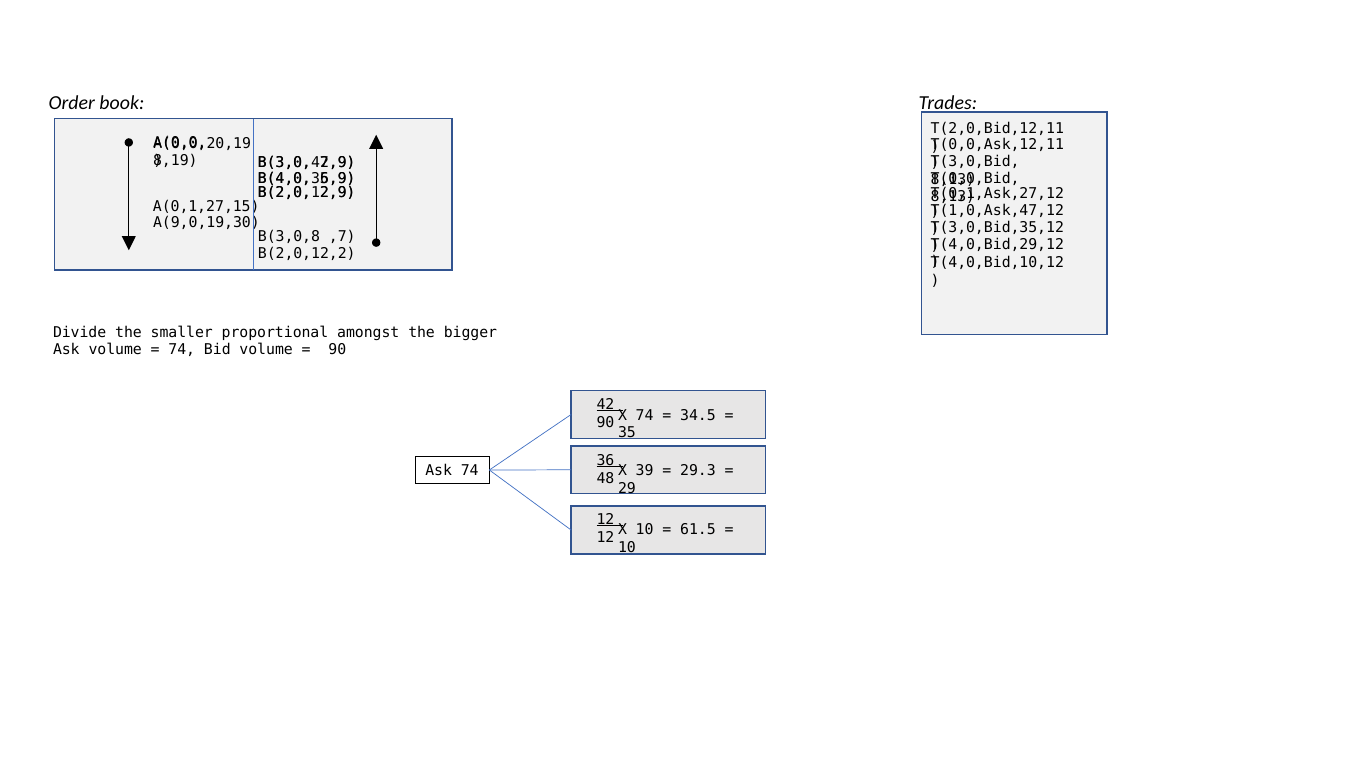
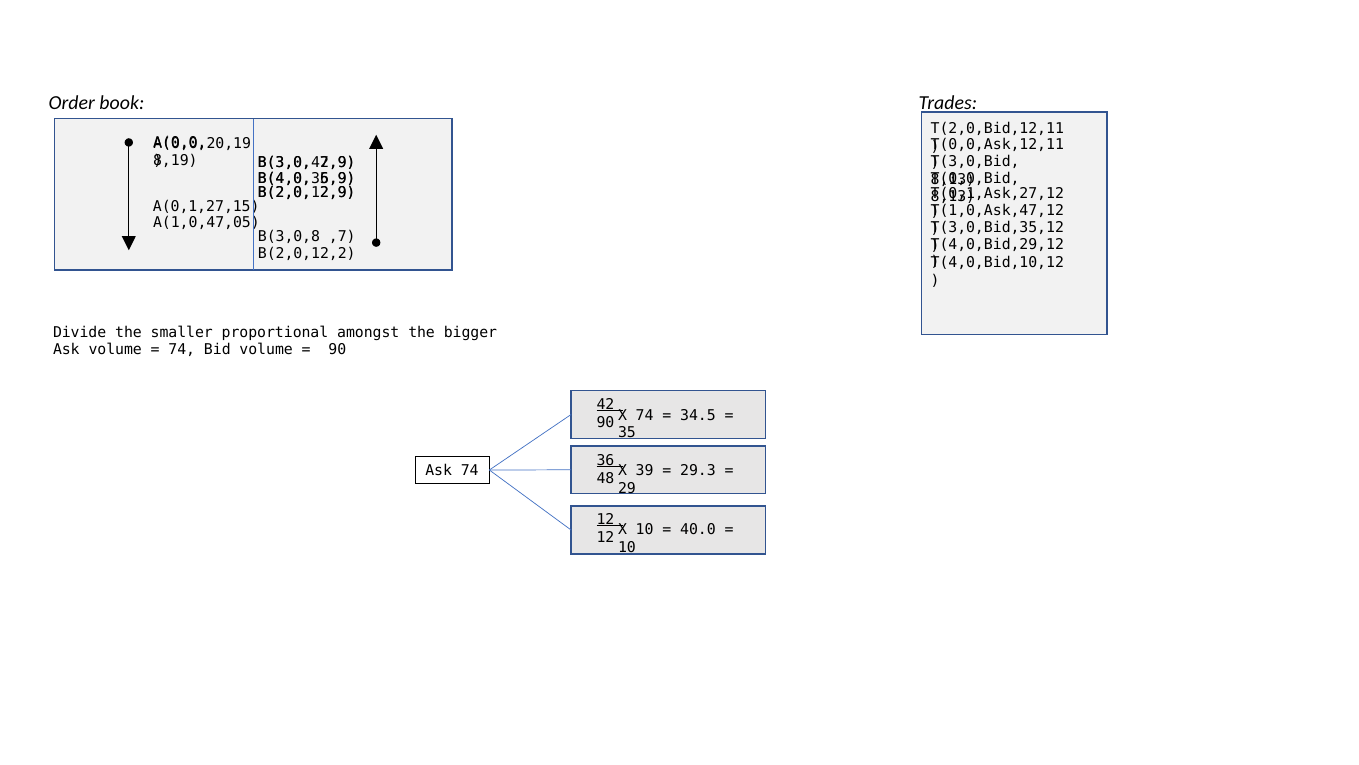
A(9,0,19,30: A(9,0,19,30 -> A(1,0,47,05 (206, 223)
61.5: 61.5 -> 40.0 (698, 529)
